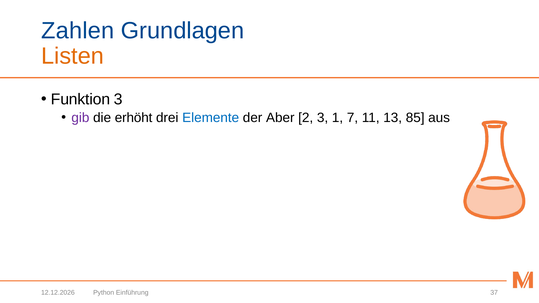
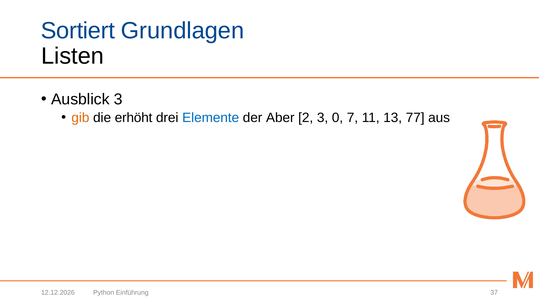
Zahlen: Zahlen -> Sortiert (78, 31)
Listen colour: orange -> black (73, 56)
Funktion: Funktion -> Ausblick (80, 99)
gib colour: purple -> orange (80, 118)
1: 1 -> 0 (338, 118)
85: 85 -> 77 (415, 118)
